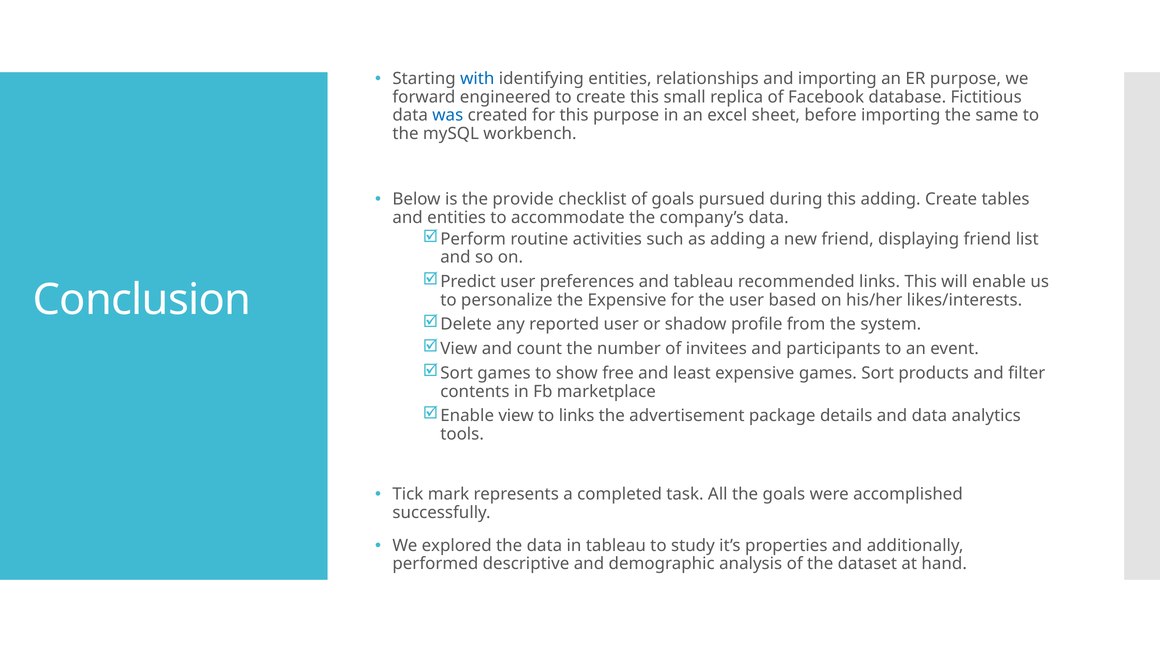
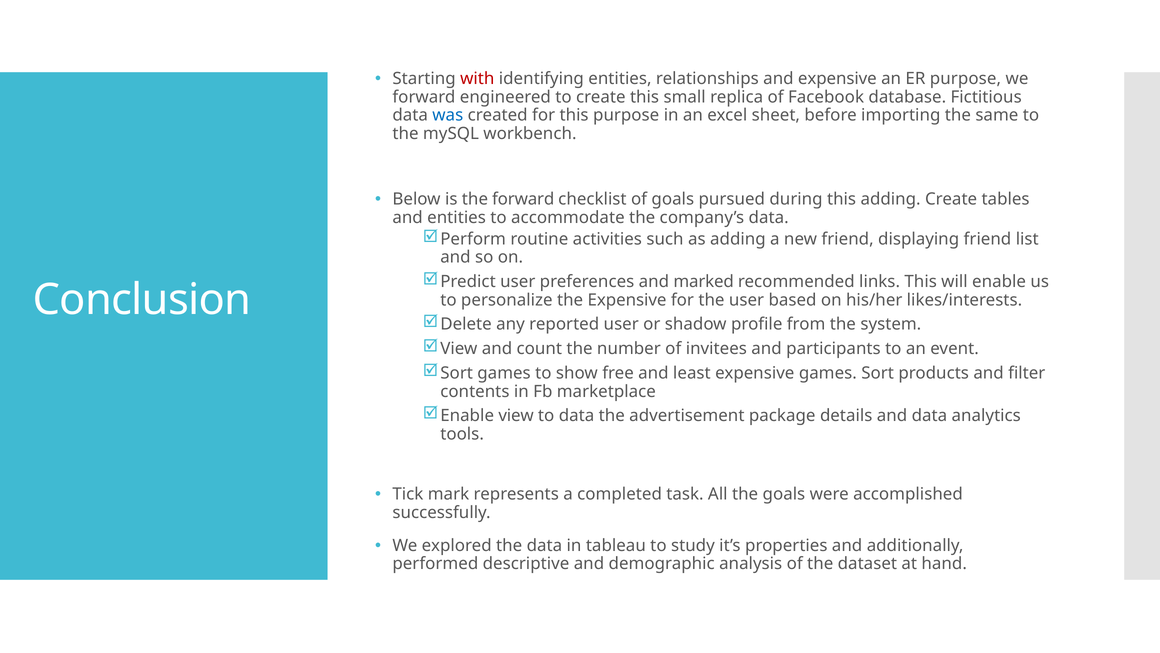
with colour: blue -> red (477, 79)
and importing: importing -> expensive (837, 79)
the provide: provide -> forward (523, 199)
and tableau: tableau -> marked (704, 281)
to links: links -> data (577, 416)
